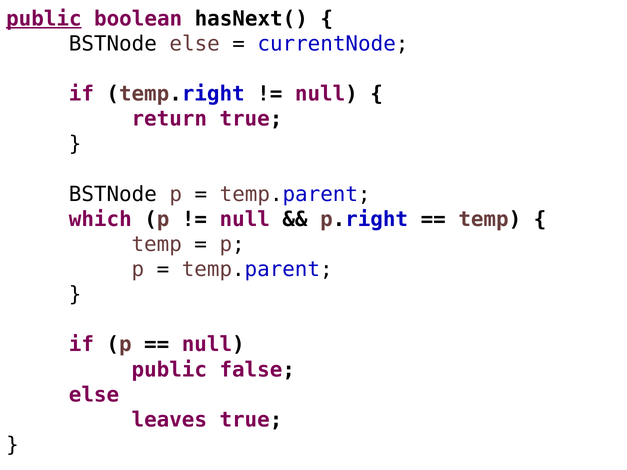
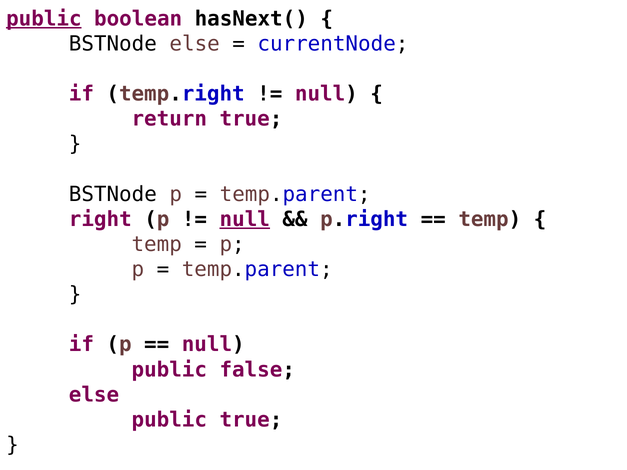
which: which -> right (100, 219)
null underline: none -> present (245, 219)
leaves: leaves -> public (169, 420)
